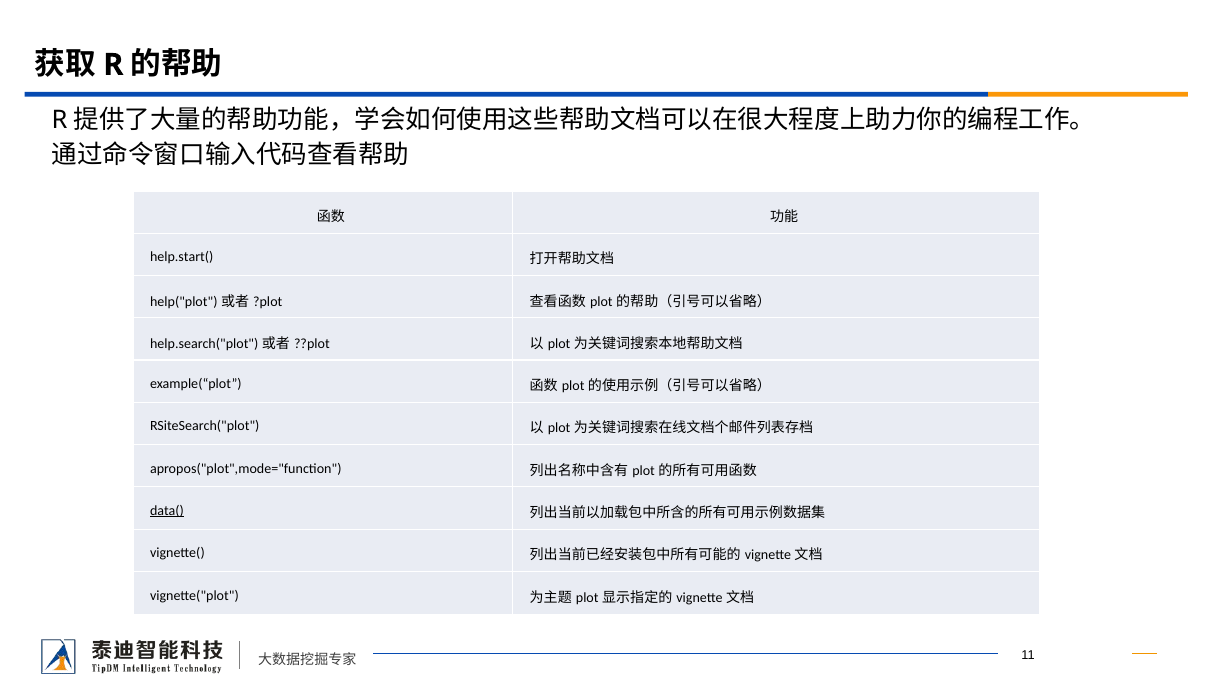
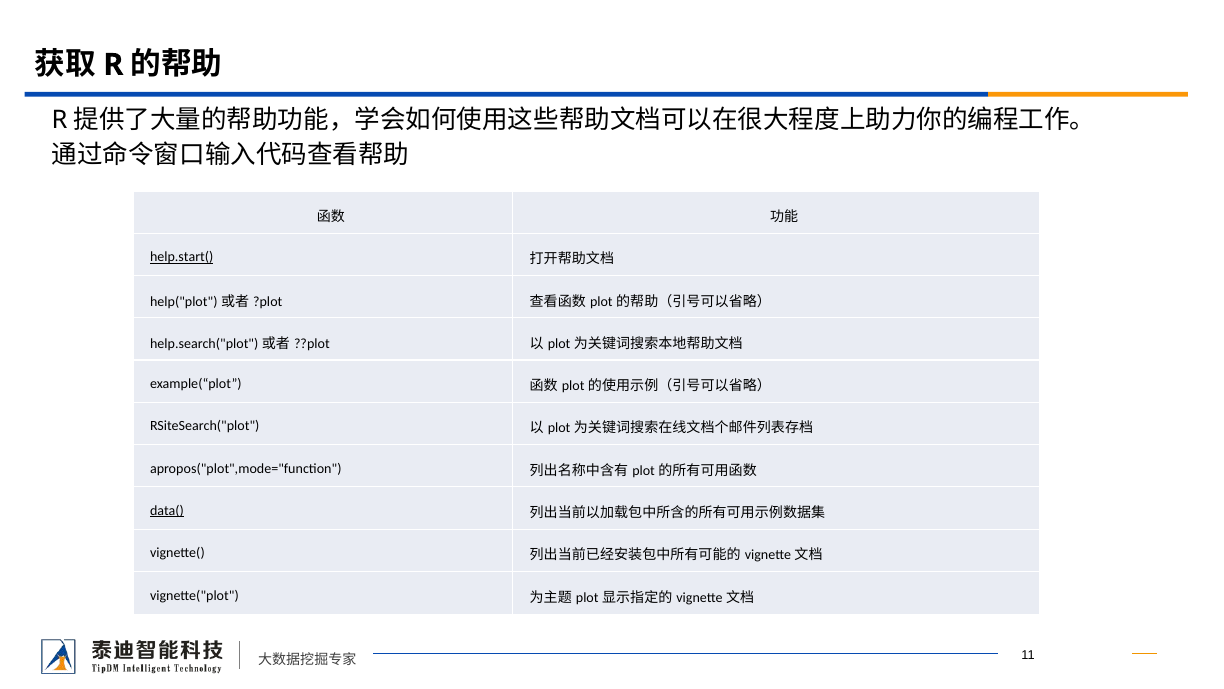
help.start( underline: none -> present (182, 257)
